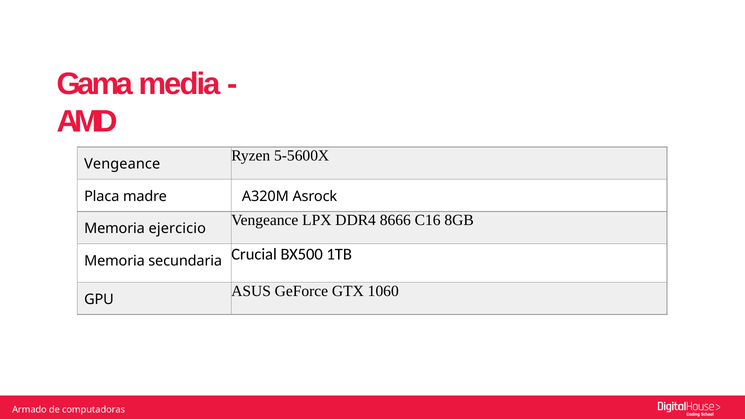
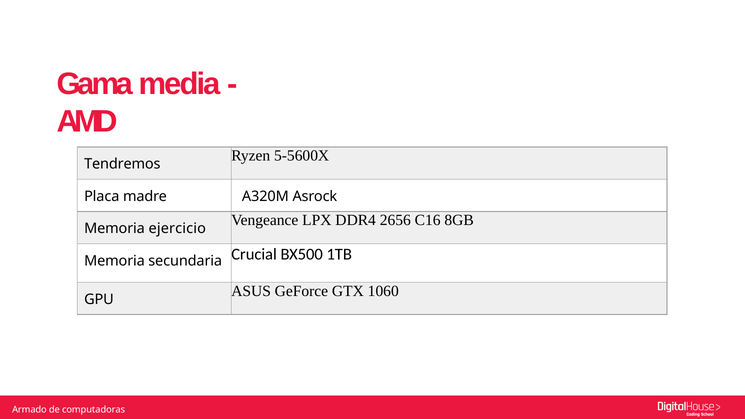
Vengeance: Vengeance -> Tendremos (122, 164)
8666: 8666 -> 2656 (395, 220)
